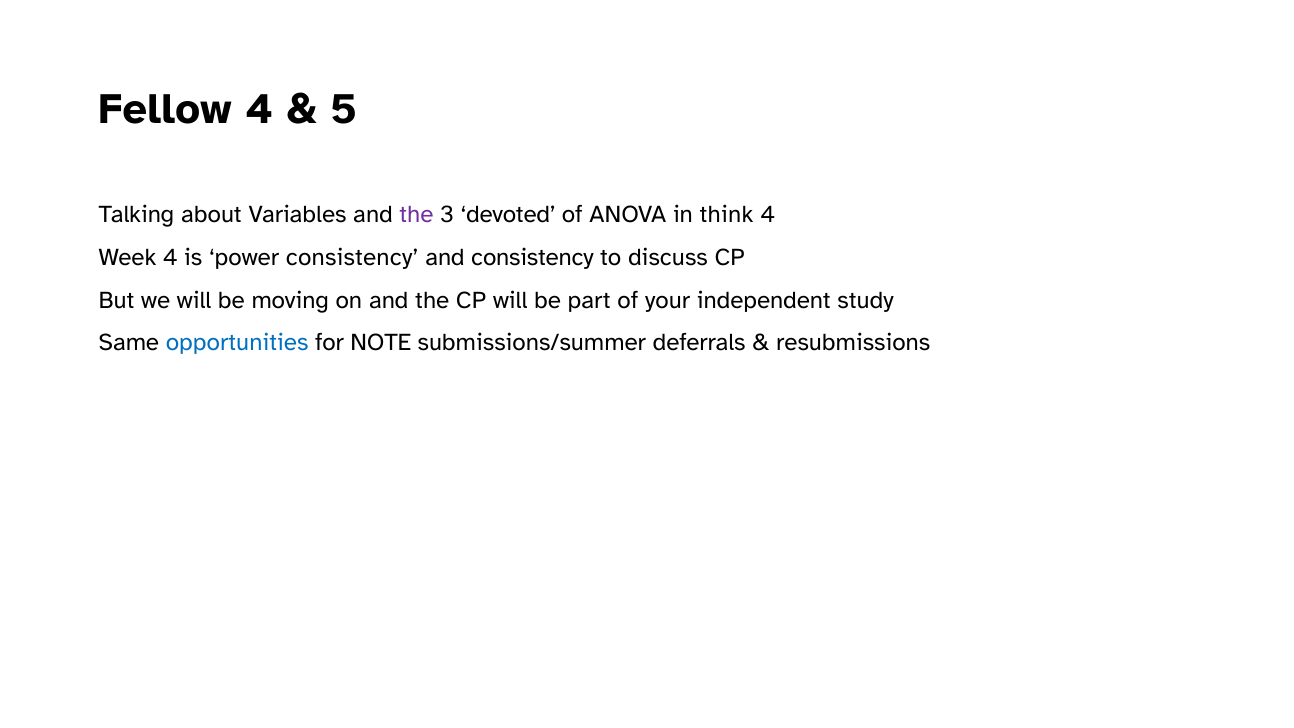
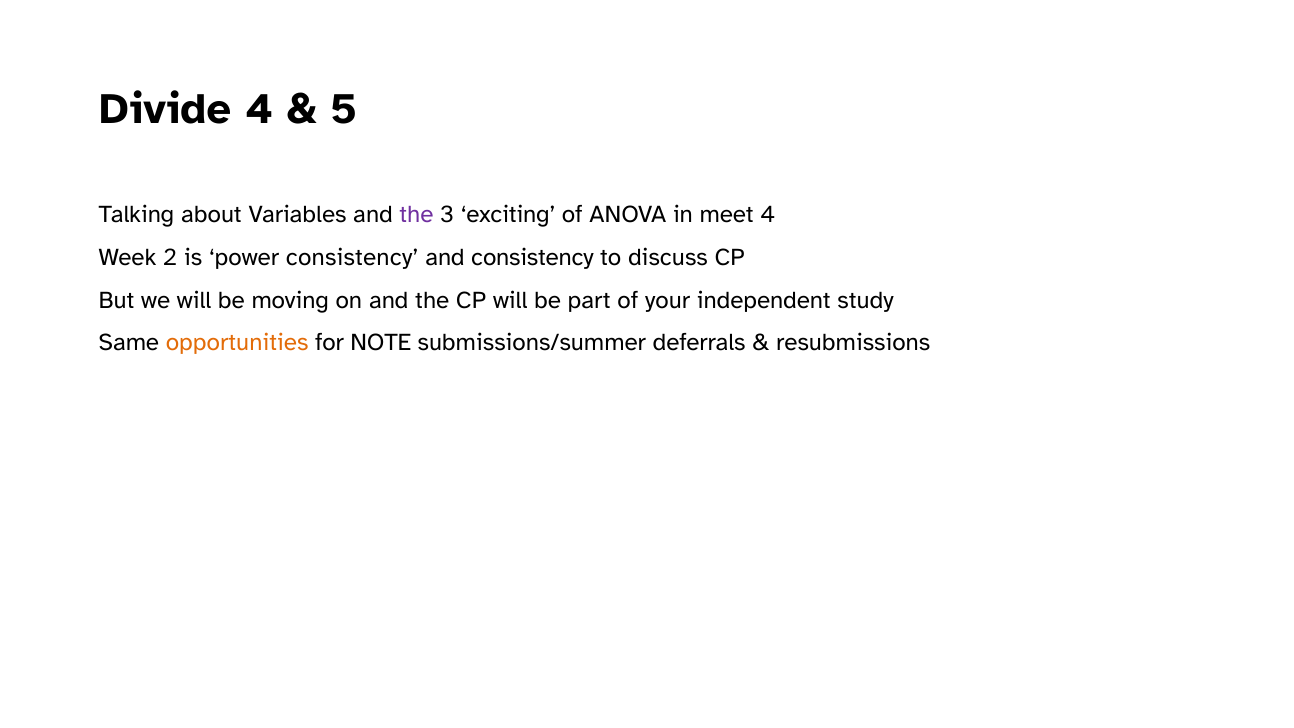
Fellow: Fellow -> Divide (165, 109)
devoted: devoted -> exciting (508, 215)
think: think -> meet (727, 215)
Week 4: 4 -> 2 (170, 257)
opportunities colour: blue -> orange (237, 343)
